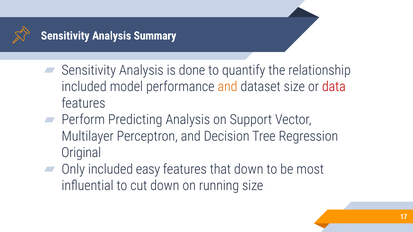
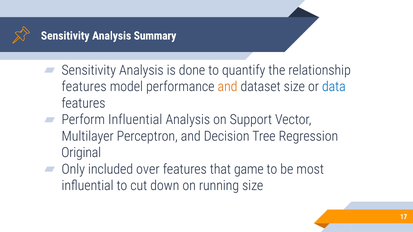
included: included -> features (84, 87)
data colour: red -> blue (334, 87)
Perform Predicting: Predicting -> Influential (135, 120)
easy: easy -> over (148, 169)
that down: down -> game (249, 169)
